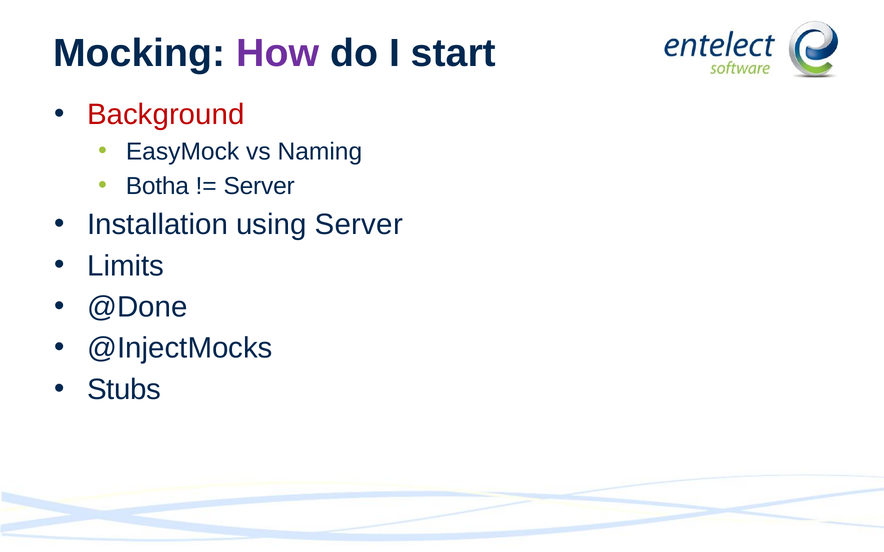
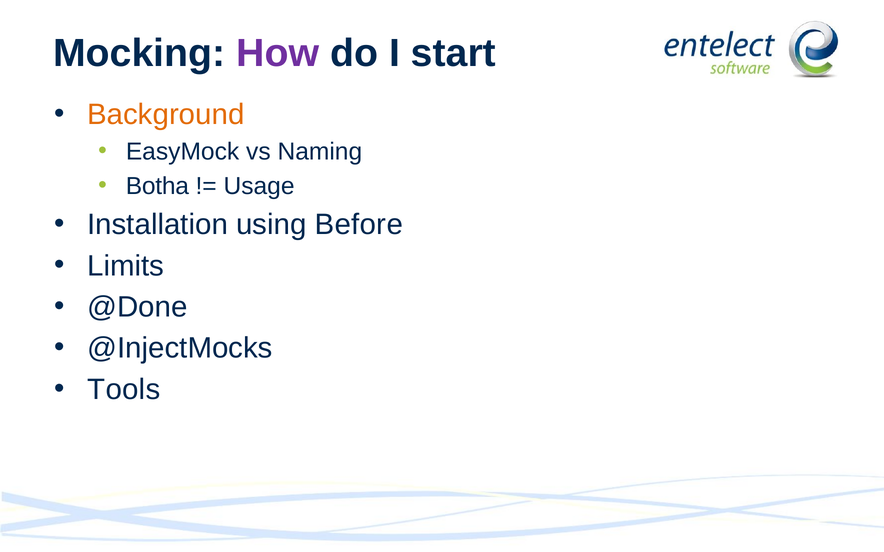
Background colour: red -> orange (166, 115)
Server: Server -> Usage (259, 186)
using Server: Server -> Before (359, 225)
Stubs: Stubs -> Tools (124, 390)
